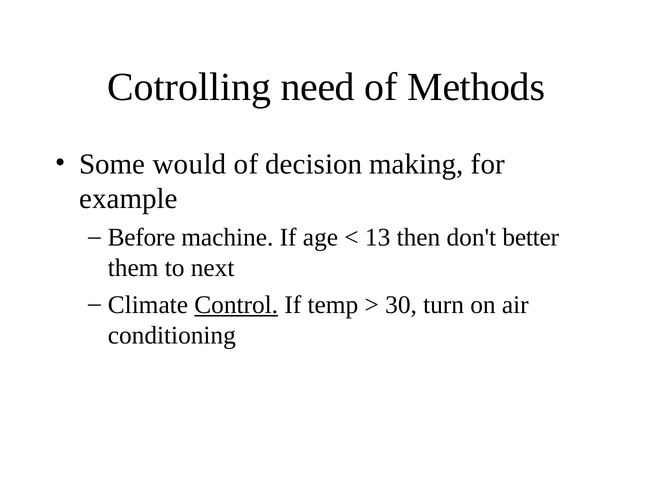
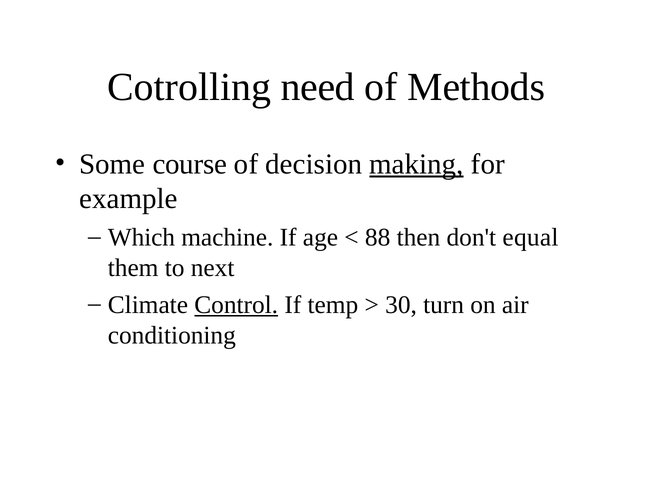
would: would -> course (190, 164)
making underline: none -> present (417, 164)
Before: Before -> Which (141, 238)
13: 13 -> 88 (378, 238)
better: better -> equal (530, 238)
